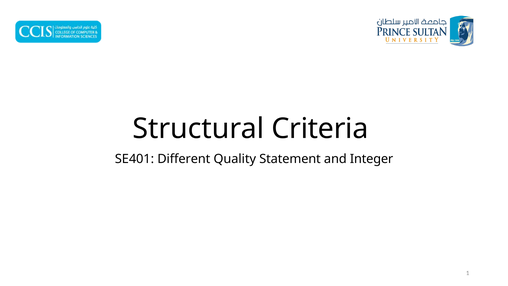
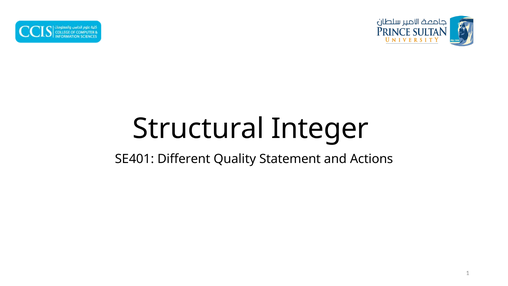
Criteria: Criteria -> Integer (320, 129)
Integer: Integer -> Actions (372, 159)
